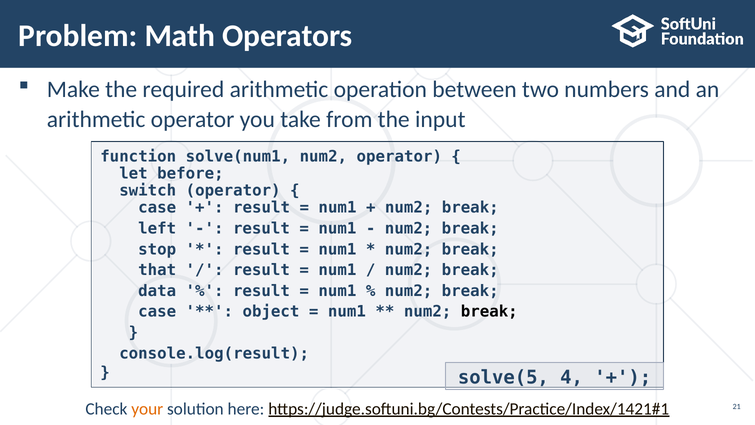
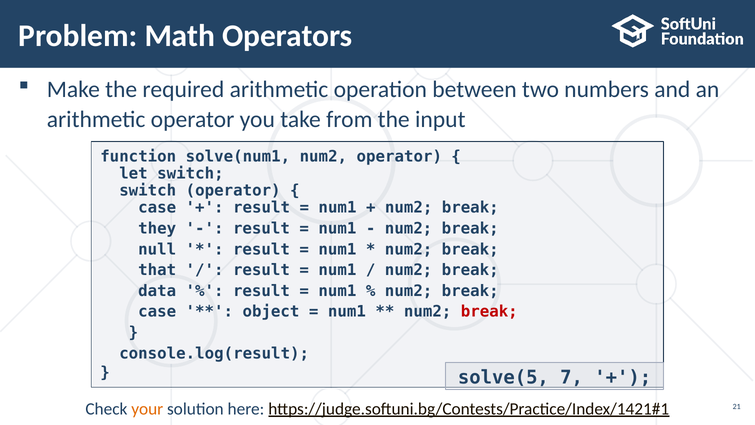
let before: before -> switch (190, 174)
left: left -> they (157, 228)
stop: stop -> null (157, 249)
break colour: black -> red (489, 312)
4: 4 -> 7 (572, 377)
